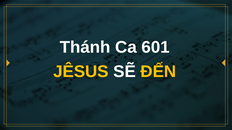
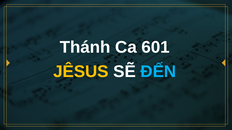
ĐẾN colour: yellow -> light blue (158, 72)
